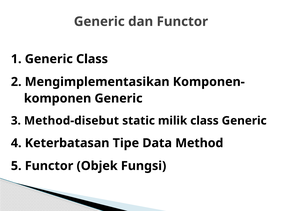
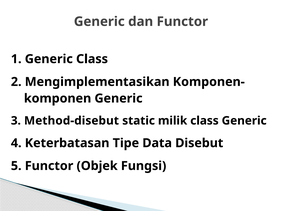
Method: Method -> Disebut (199, 143)
